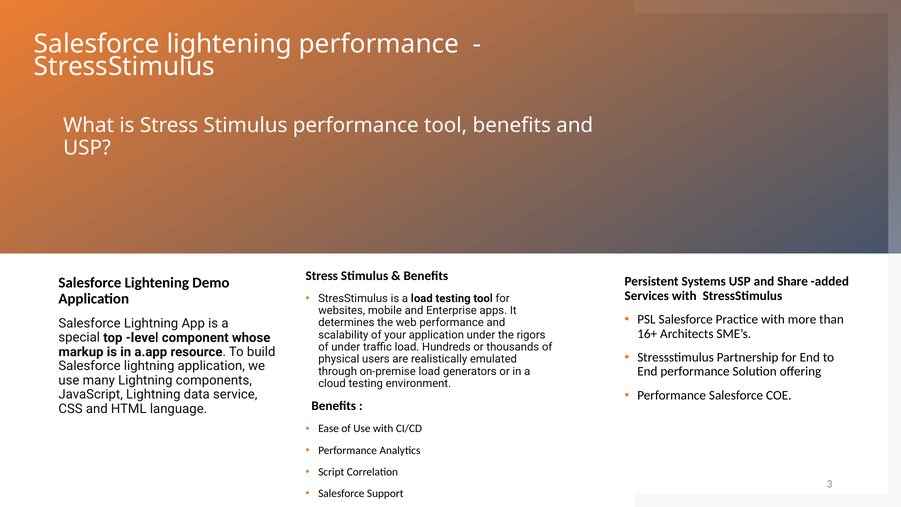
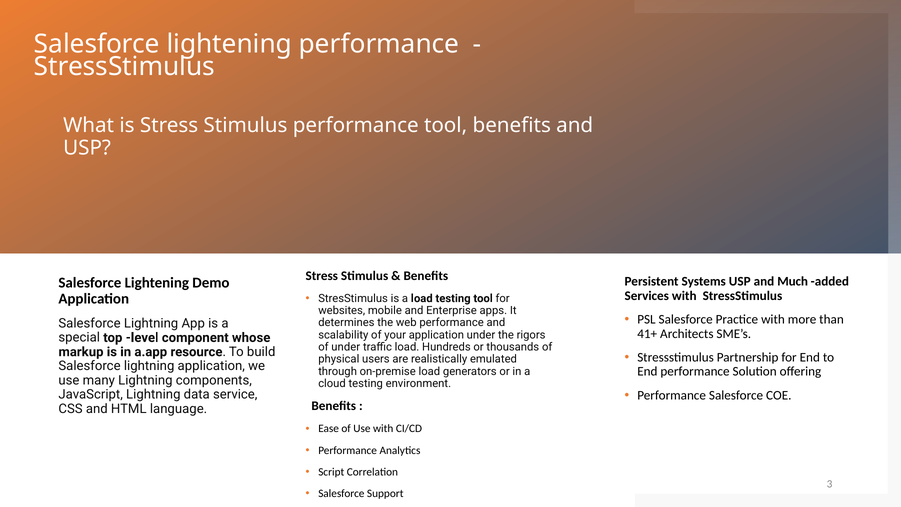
Share: Share -> Much (793, 282)
16+: 16+ -> 41+ (647, 334)
